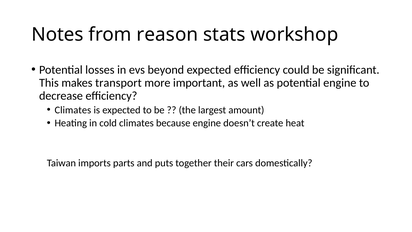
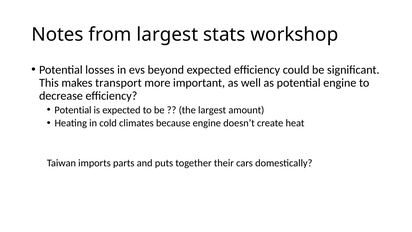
from reason: reason -> largest (167, 35)
Climates: Climates -> Potential (73, 110)
